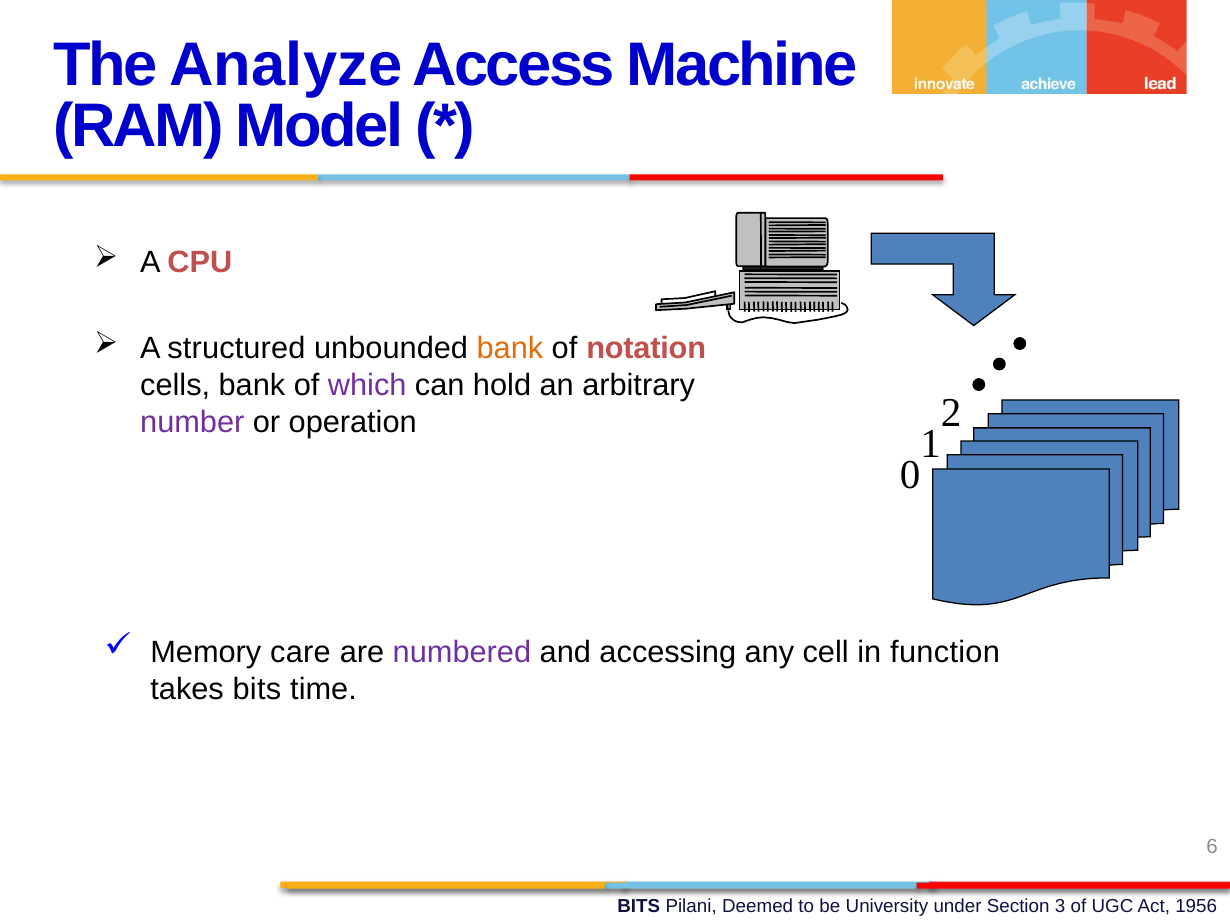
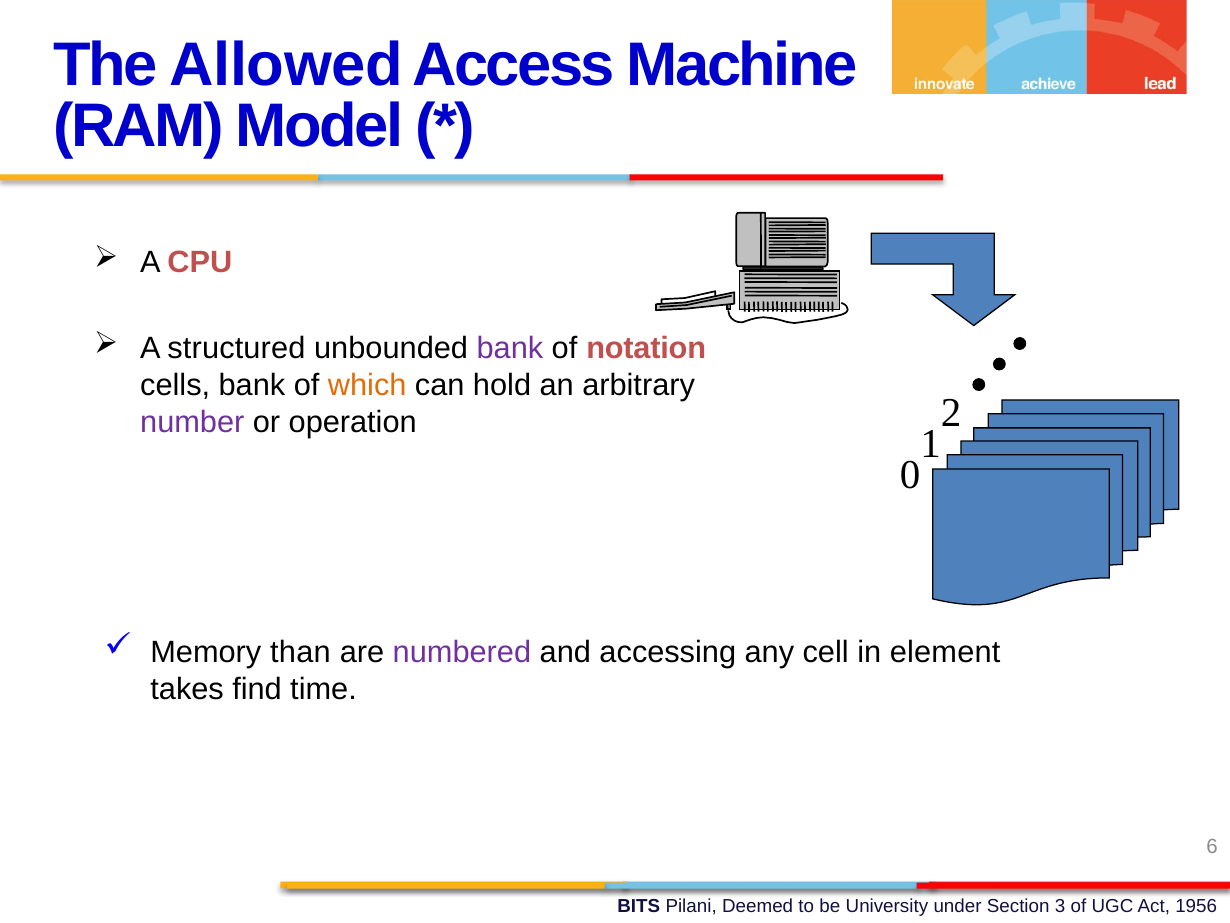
Analyze: Analyze -> Allowed (286, 65)
bank colour: orange -> purple (510, 348)
which colour: purple -> orange (367, 385)
care: care -> than (300, 652)
function: function -> element (945, 652)
takes bits: bits -> find (257, 689)
